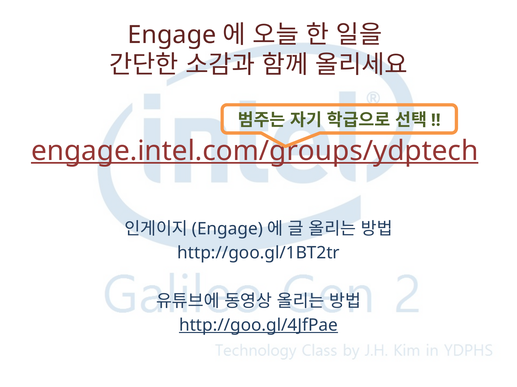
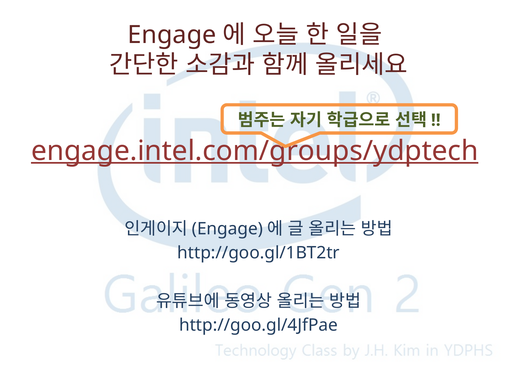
http://goo.gl/4JfPae underline: present -> none (258, 326)
